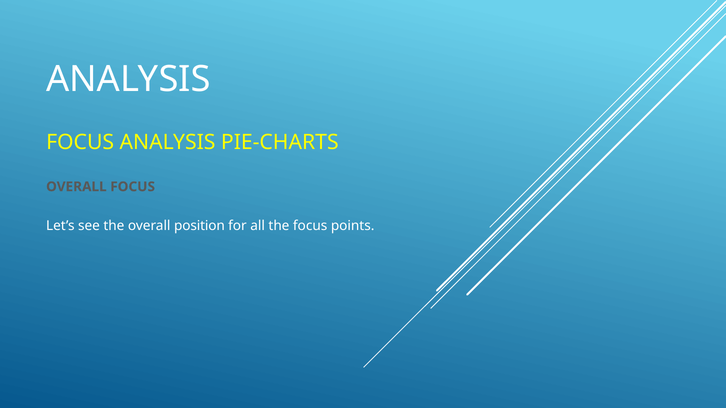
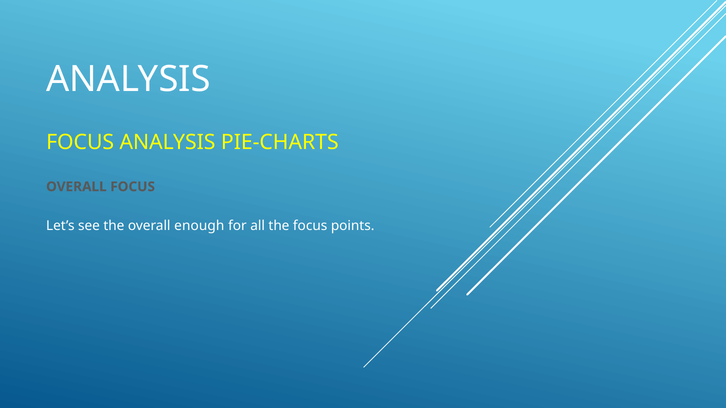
position: position -> enough (199, 226)
